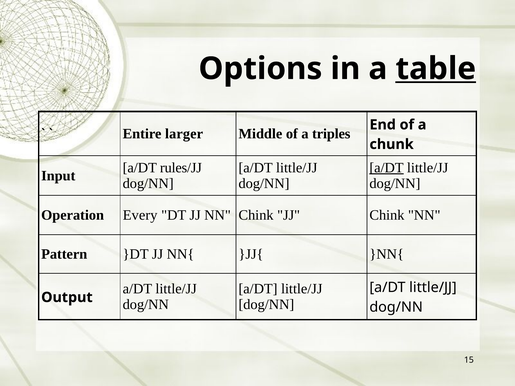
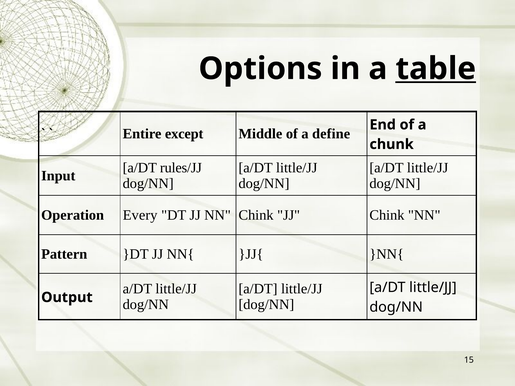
larger: larger -> except (184, 134)
triples: triples -> define (331, 134)
a/DT underline: present -> none (387, 168)
